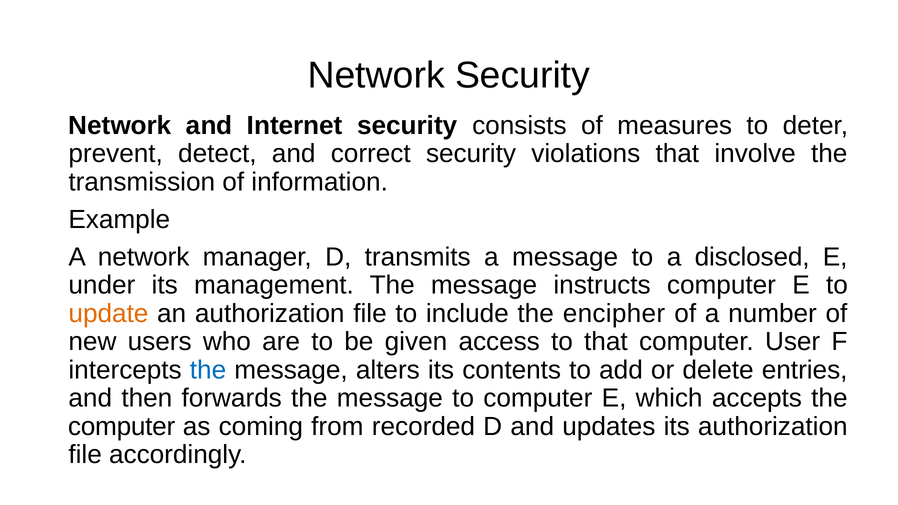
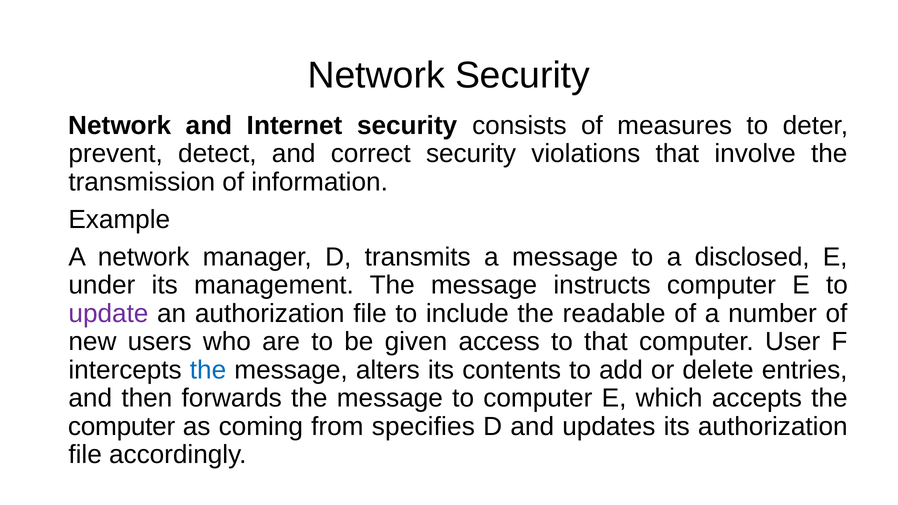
update colour: orange -> purple (108, 314)
encipher: encipher -> readable (614, 314)
recorded: recorded -> specifies (423, 427)
